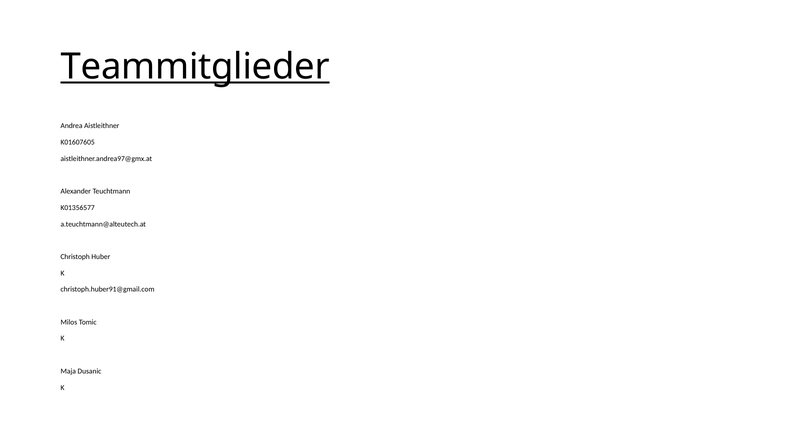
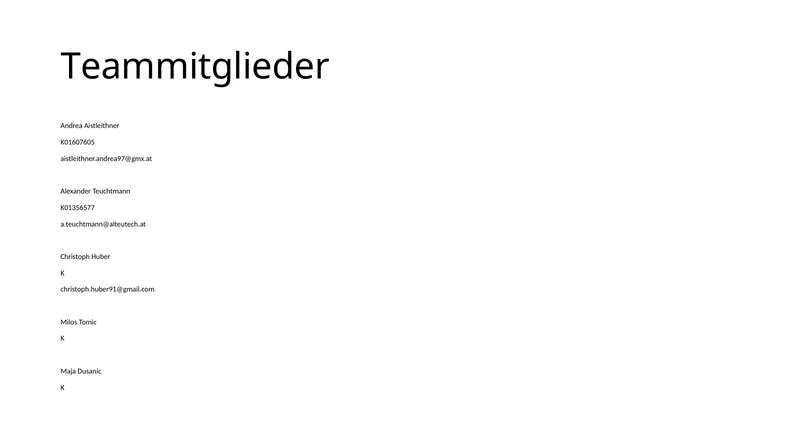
Teammitglieder underline: present -> none (195, 67)
